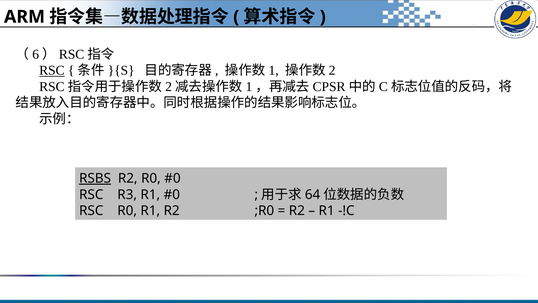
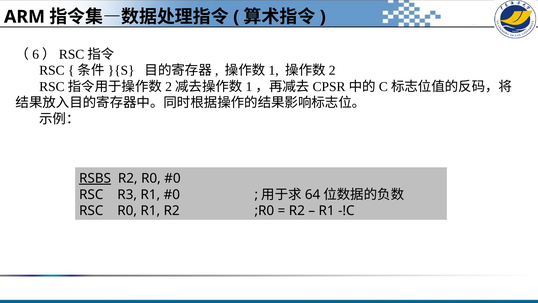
RSC underline: present -> none (52, 70)
